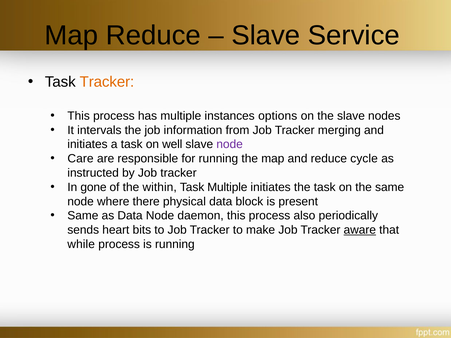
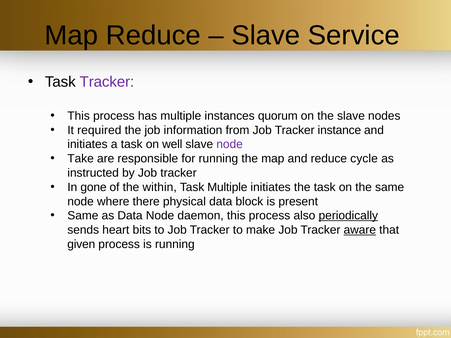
Tracker colour: orange -> purple (107, 82)
options: options -> quorum (278, 116)
intervals: intervals -> required (99, 130)
merging: merging -> instance (339, 130)
Care: Care -> Take (81, 159)
periodically underline: none -> present (348, 216)
while: while -> given (81, 244)
